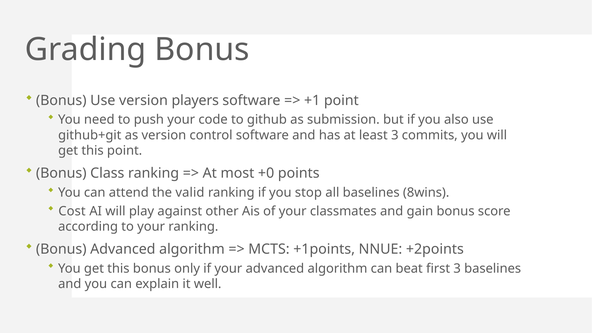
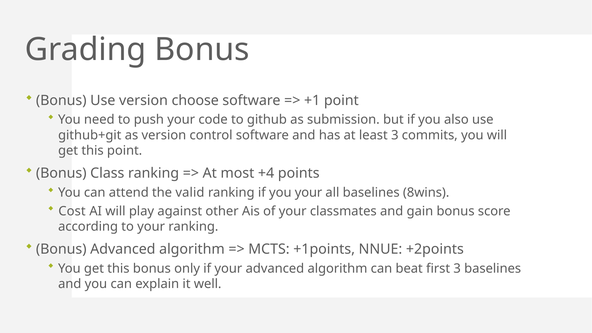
players: players -> choose (195, 100)
+0: +0 -> +4 (266, 173)
you stop: stop -> your (309, 192)
